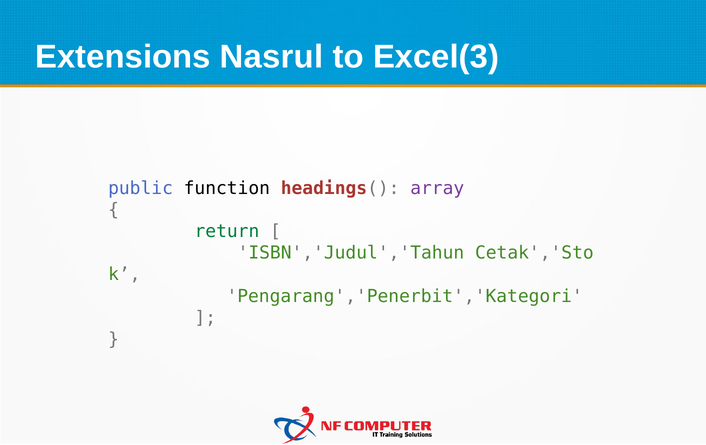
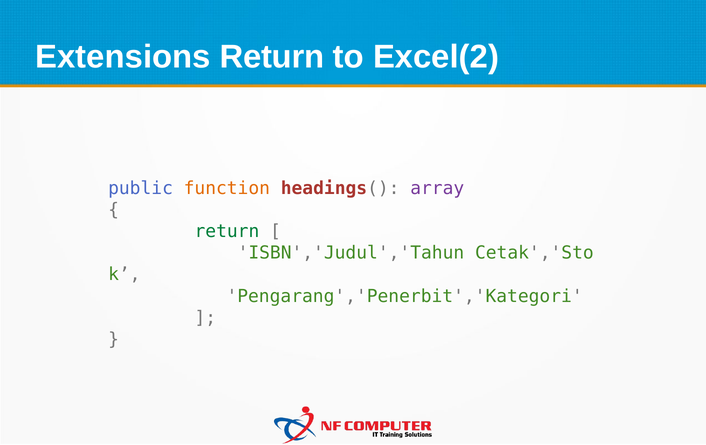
Extensions Nasrul: Nasrul -> Return (272, 57)
Excel(3: Excel(3 -> Excel(2 (436, 57)
function colour: black -> orange (227, 188)
